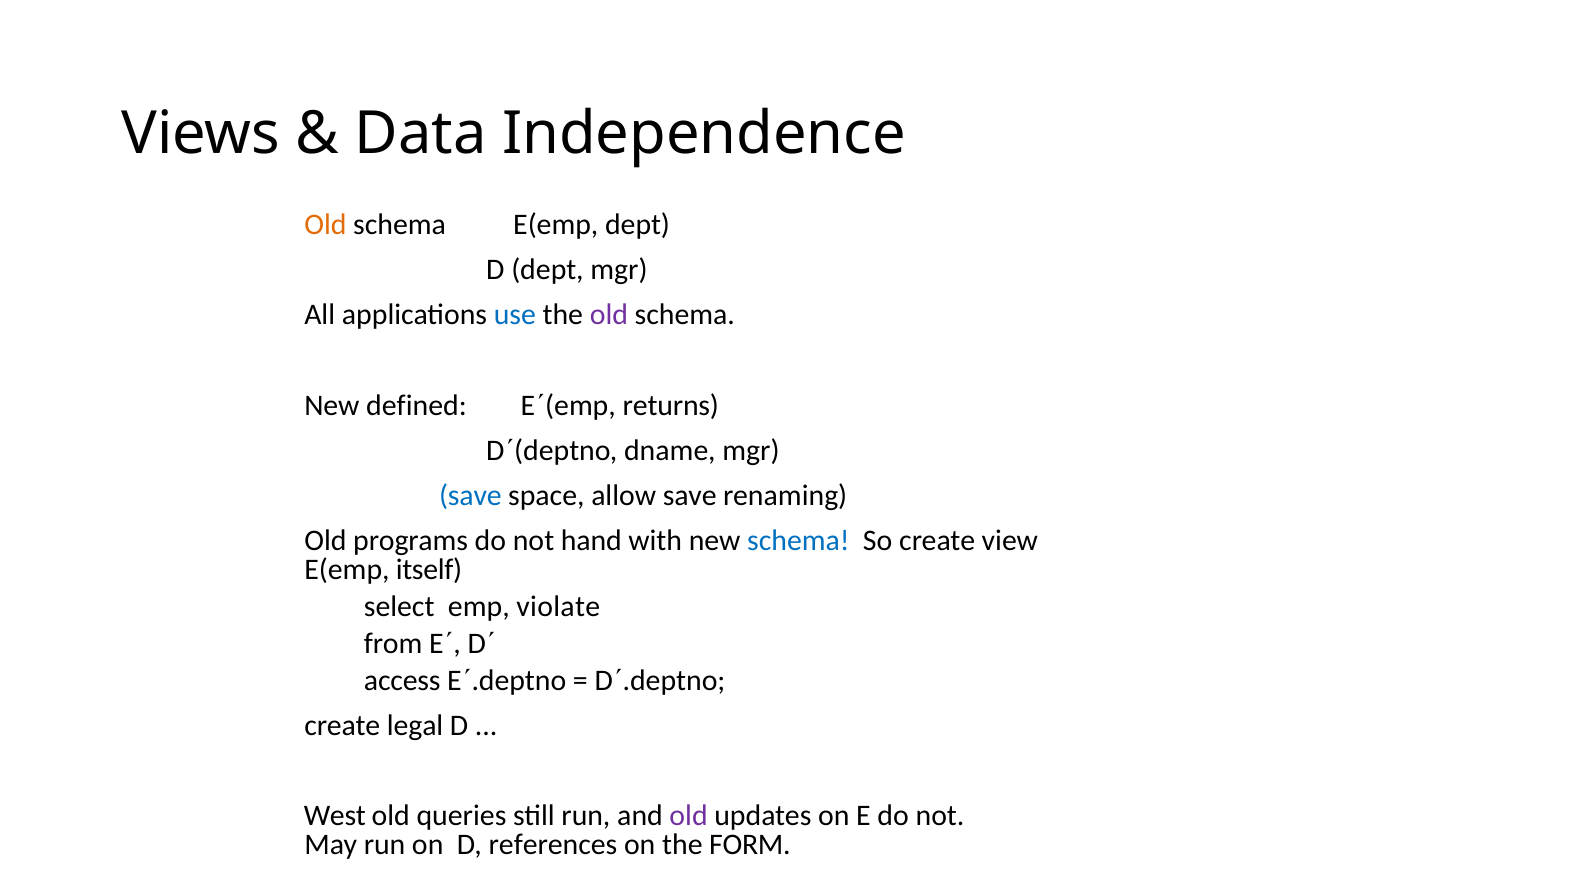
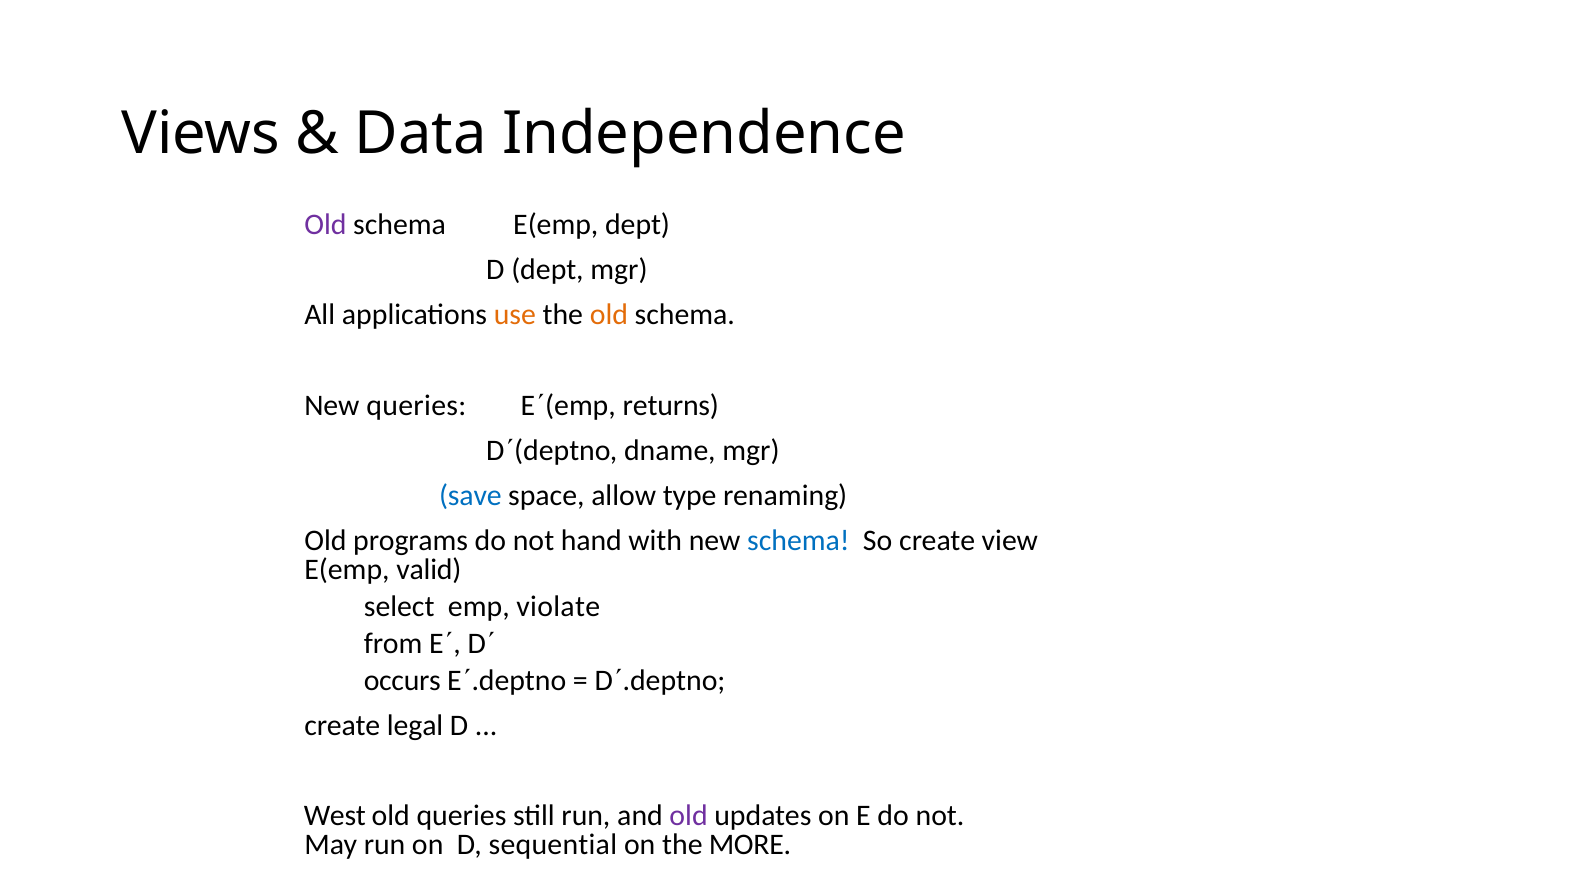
Old colour: orange -> purple (325, 225)
use colour: blue -> orange (515, 315)
old colour: purple -> orange (609, 315)
New defined: defined -> queries (416, 406)
allow save: save -> type (690, 496)
itself: itself -> valid (429, 570)
access: access -> occurs (402, 681)
references: references -> sequential (553, 845)
FORM: FORM -> MORE (750, 845)
